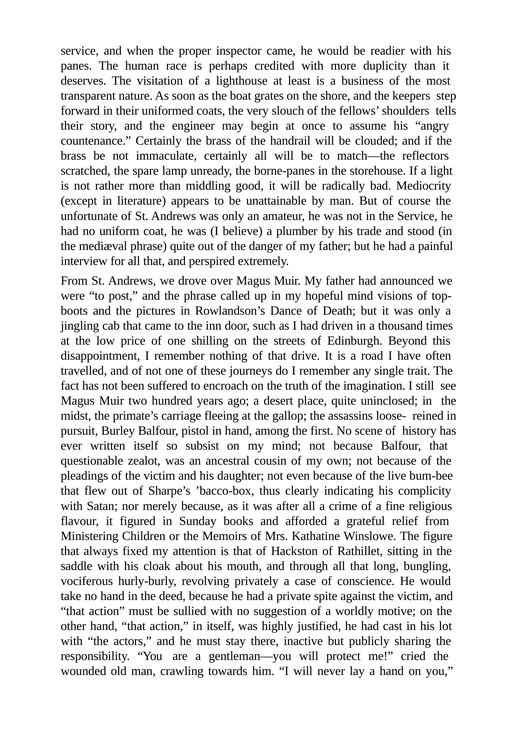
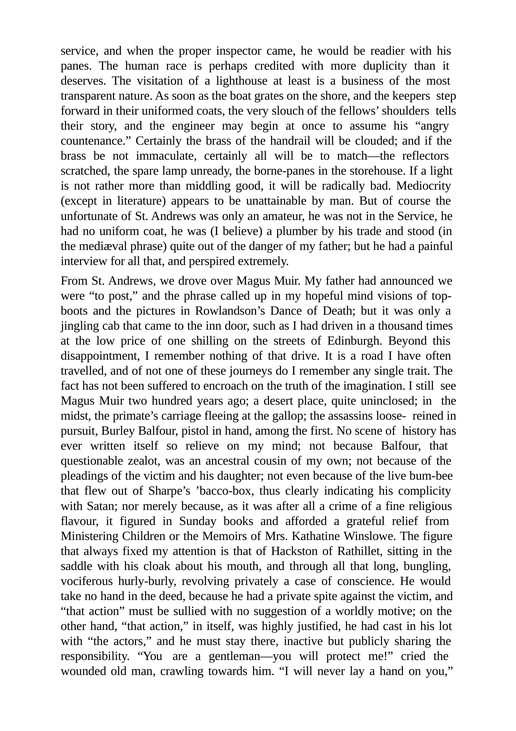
subsist: subsist -> relieve (202, 445)
